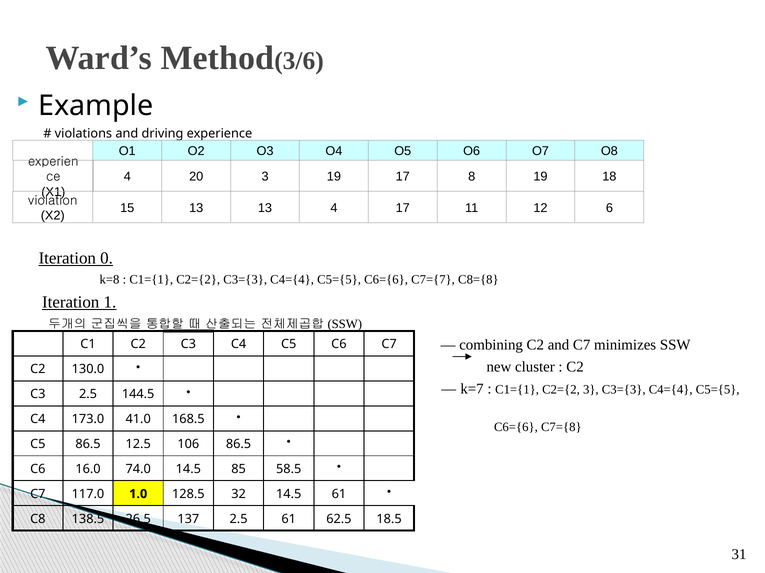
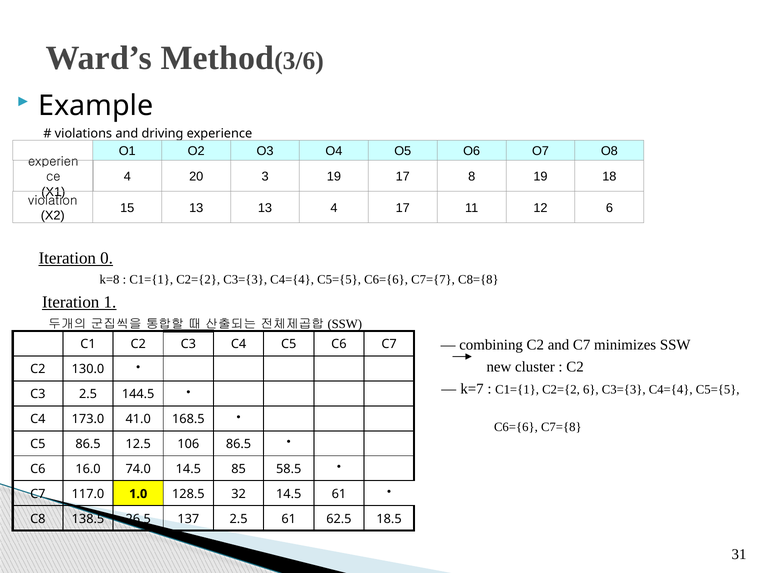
C2={2 3: 3 -> 6 (591, 390)
